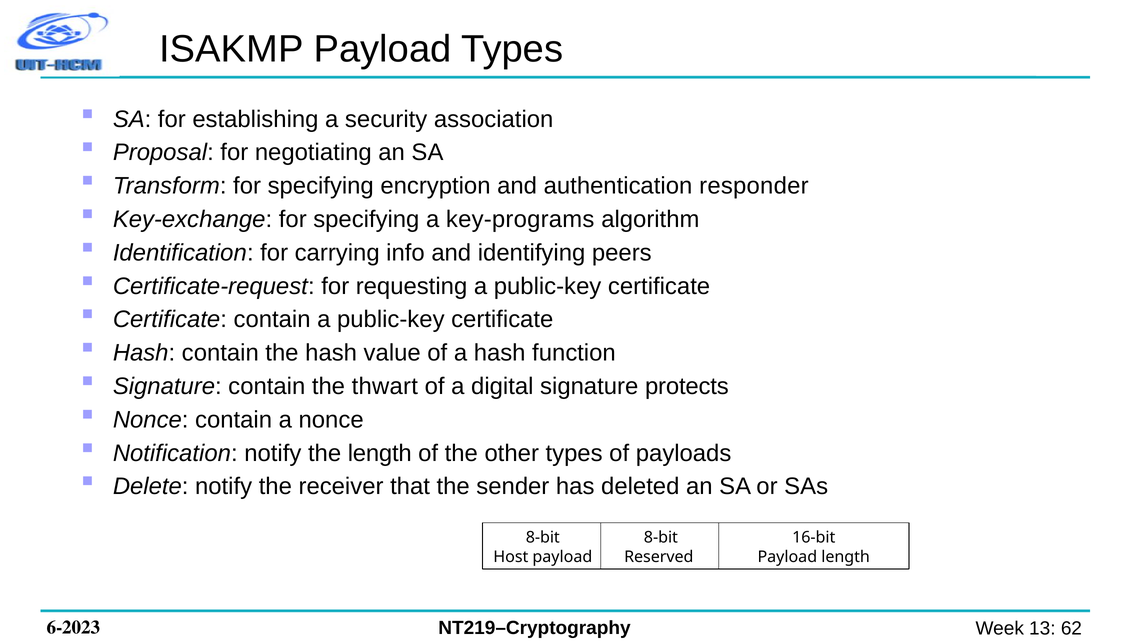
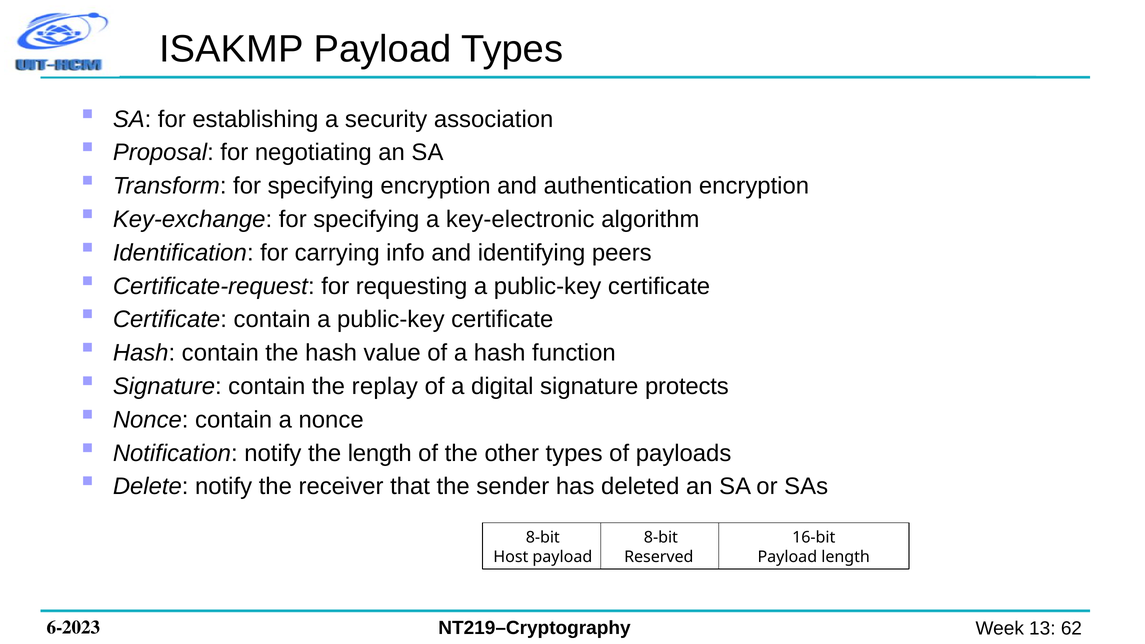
authentication responder: responder -> encryption (754, 186)
key-programs: key-programs -> key-electronic (520, 219)
thwart: thwart -> replay (385, 386)
